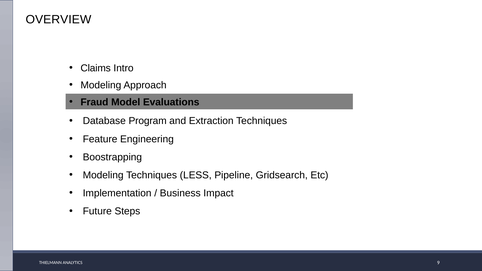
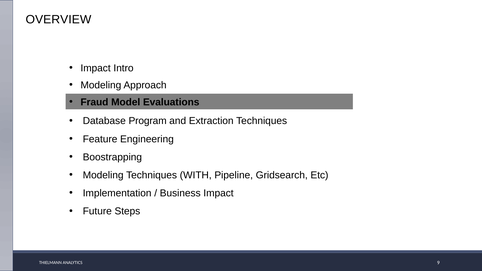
Claims: Claims -> Impact (96, 68)
LESS: LESS -> WITH (196, 175)
